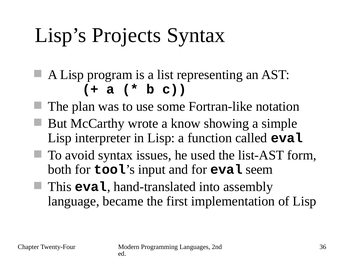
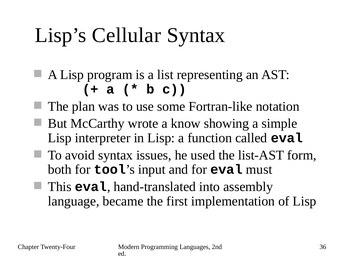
Projects: Projects -> Cellular (126, 35)
seem: seem -> must (259, 170)
